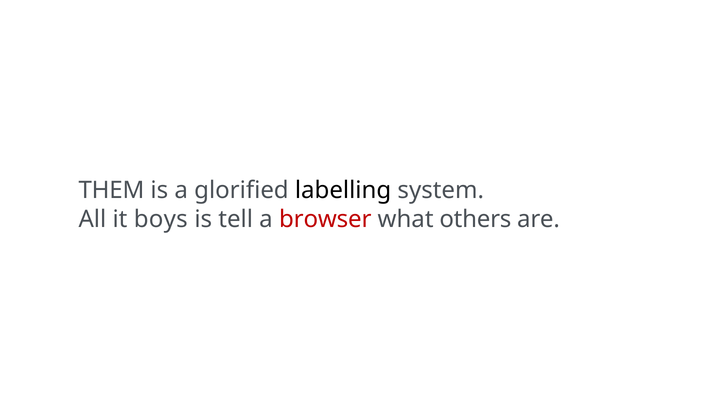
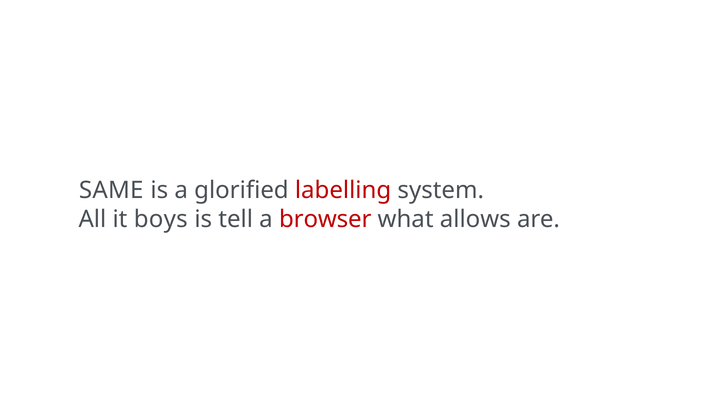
THEM: THEM -> SAME (111, 190)
labelling colour: black -> red (343, 190)
others: others -> allows (475, 219)
